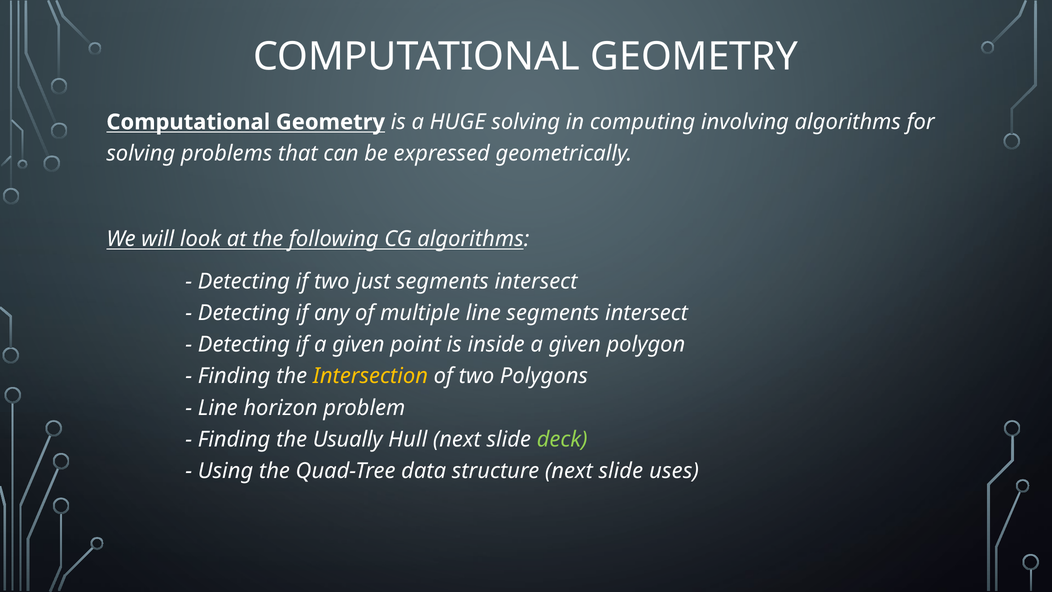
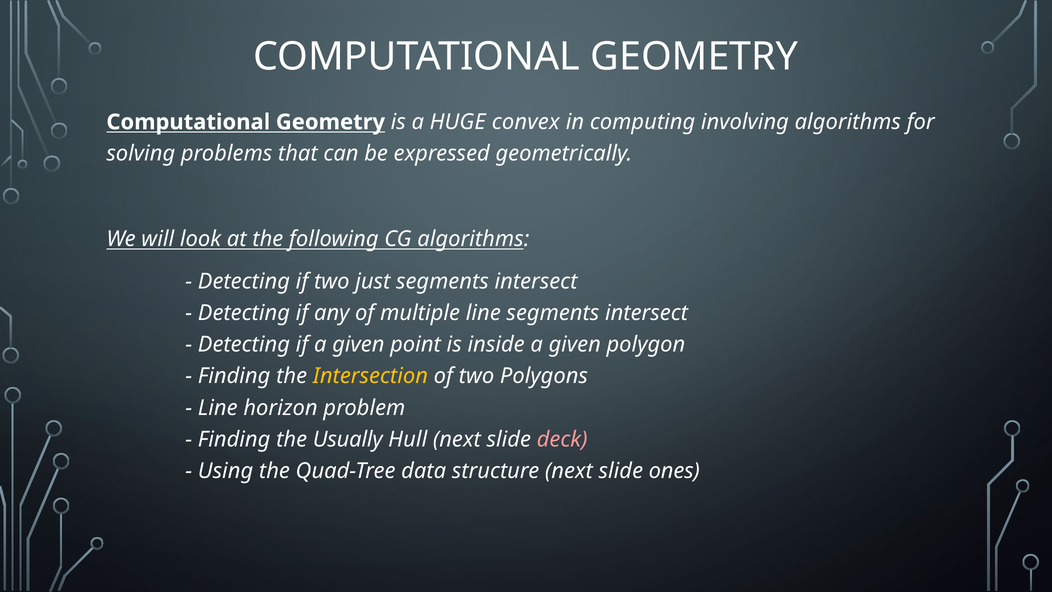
HUGE solving: solving -> convex (526, 122)
deck colour: light green -> pink (562, 439)
uses: uses -> ones (674, 471)
